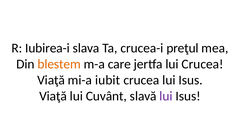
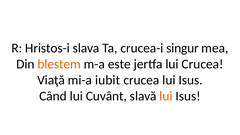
Iubirea-i: Iubirea-i -> Hristos-i (47, 48)
preţul: preţul -> singur (182, 48)
care: care -> este (119, 64)
Viaţă: Viaţă -> Când (53, 96)
lui colour: purple -> orange (166, 96)
